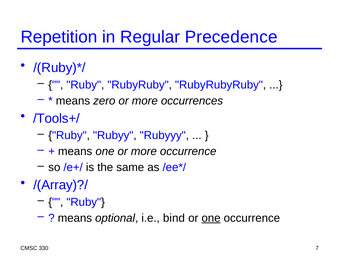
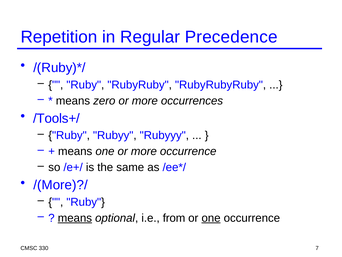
/(Array)?/: /(Array)?/ -> /(More)?/ (61, 185)
means underline: none -> present (75, 218)
bind: bind -> from (174, 218)
